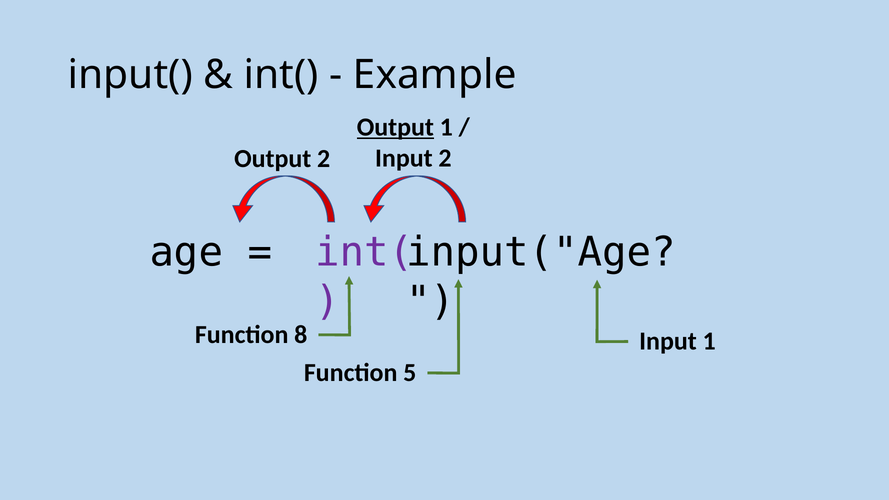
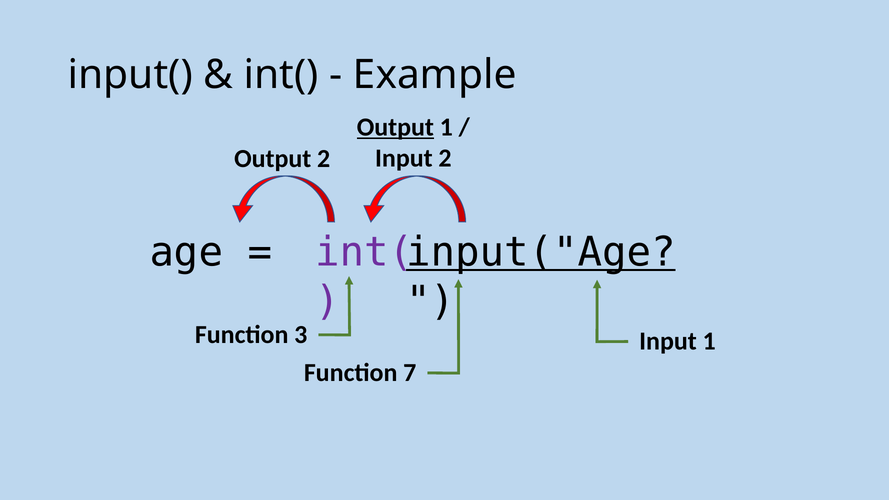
input("Age underline: none -> present (541, 253)
8: 8 -> 3 (301, 335)
5: 5 -> 7 (410, 373)
